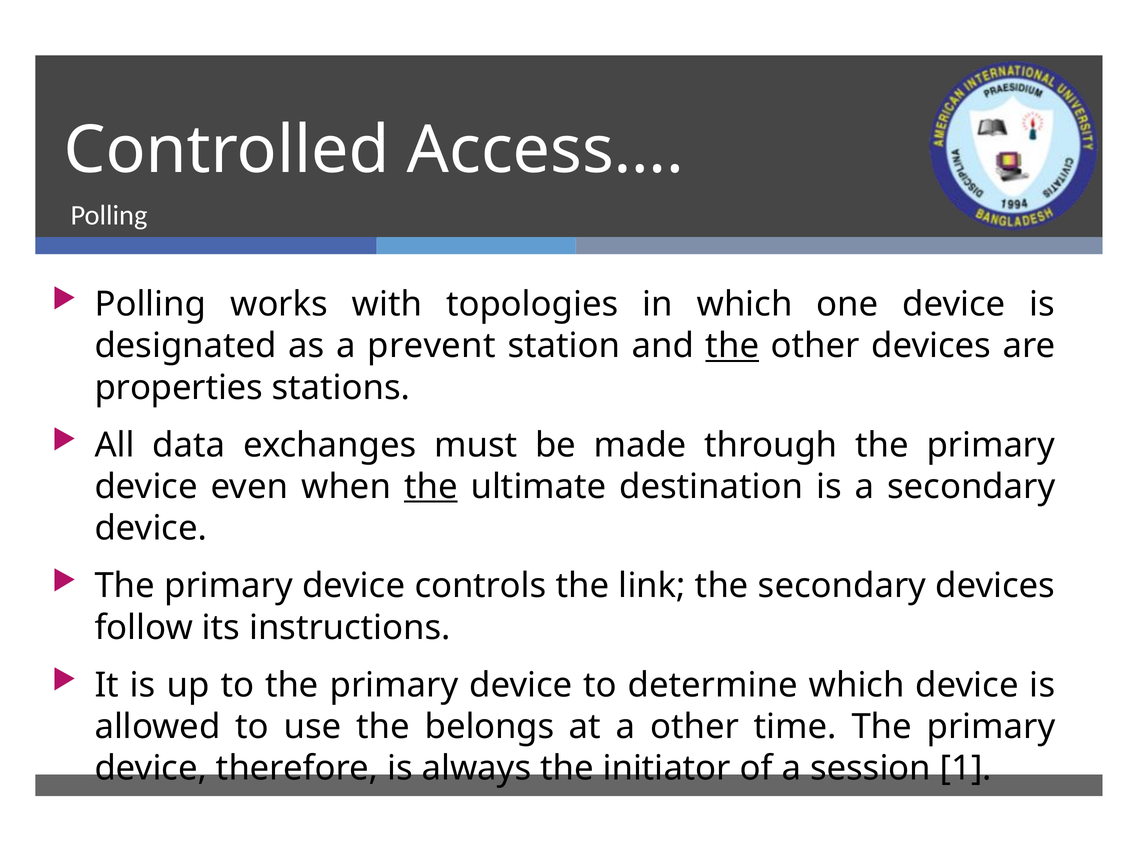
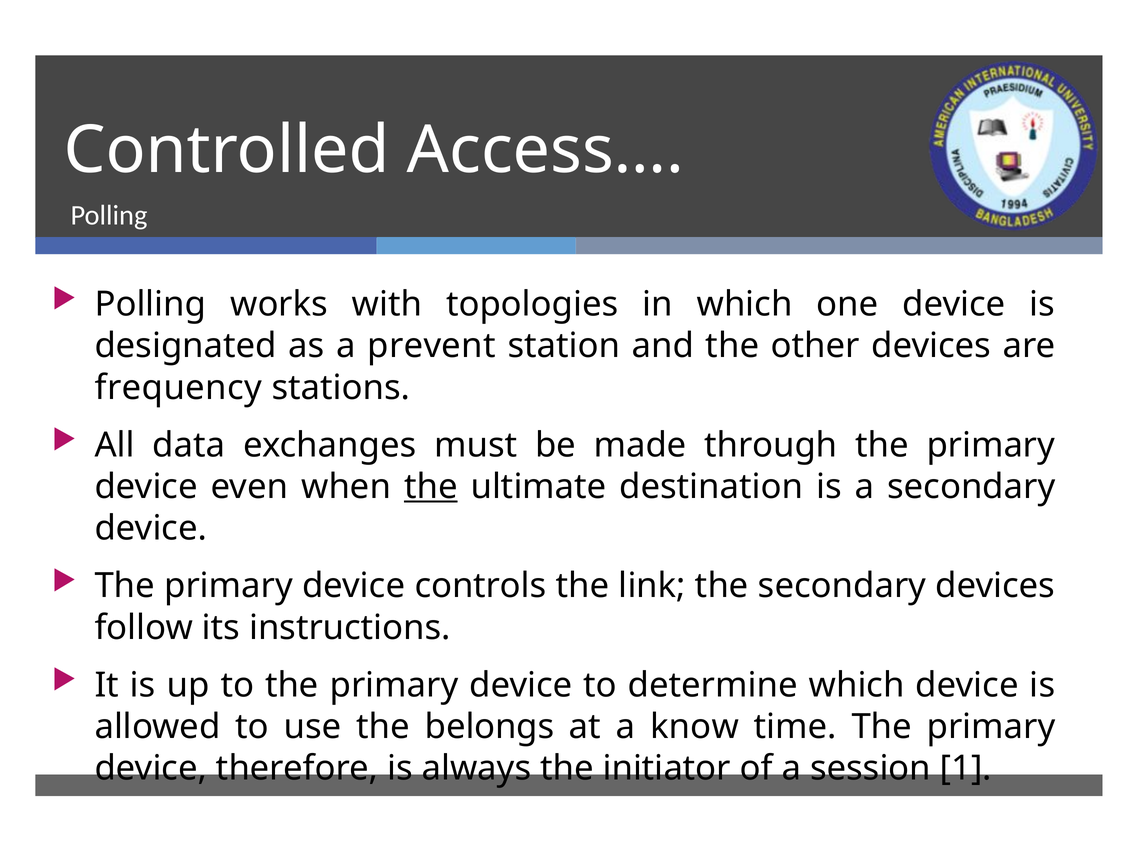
the underline: present -> none (732, 346)
properties: properties -> frequency (178, 388)
a other: other -> know (694, 727)
